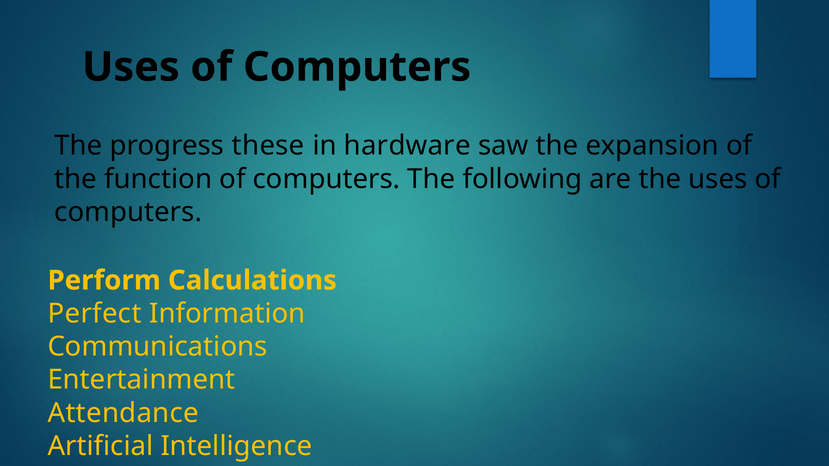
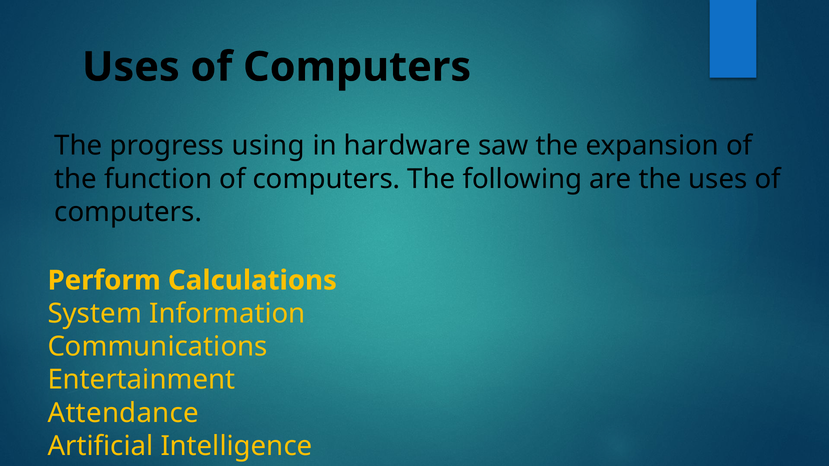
these: these -> using (268, 146)
Perfect: Perfect -> System (95, 314)
